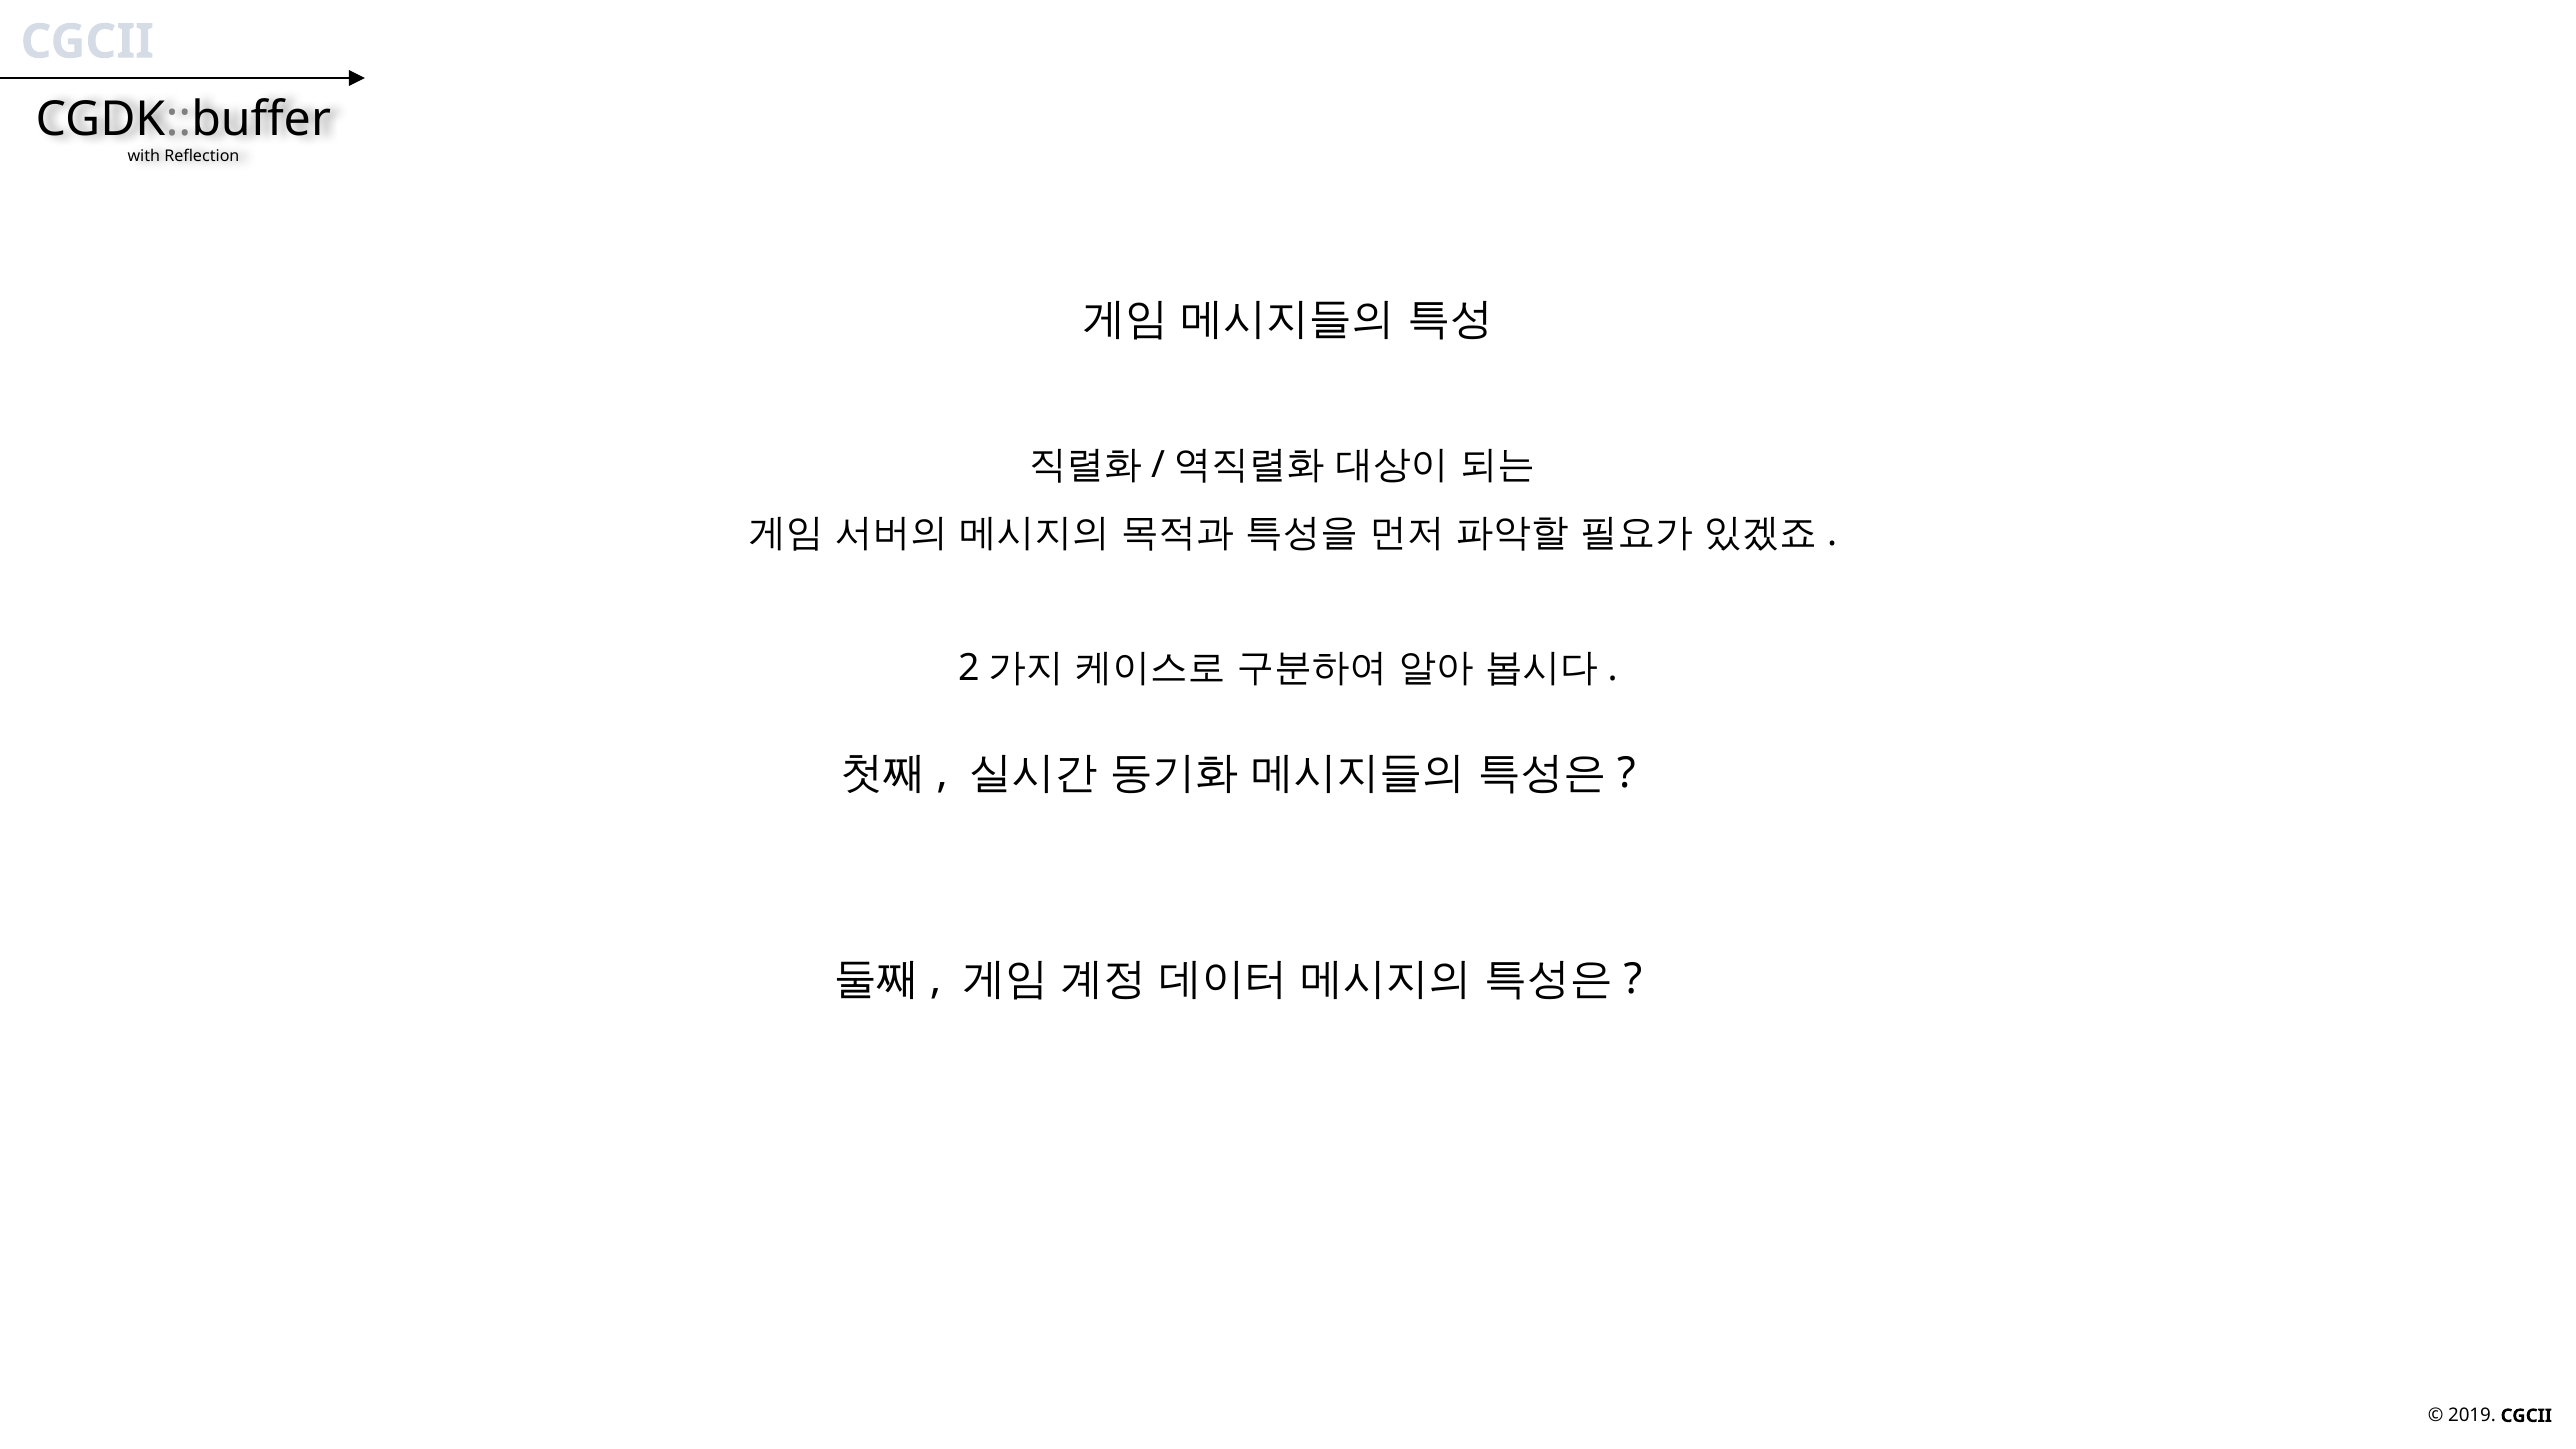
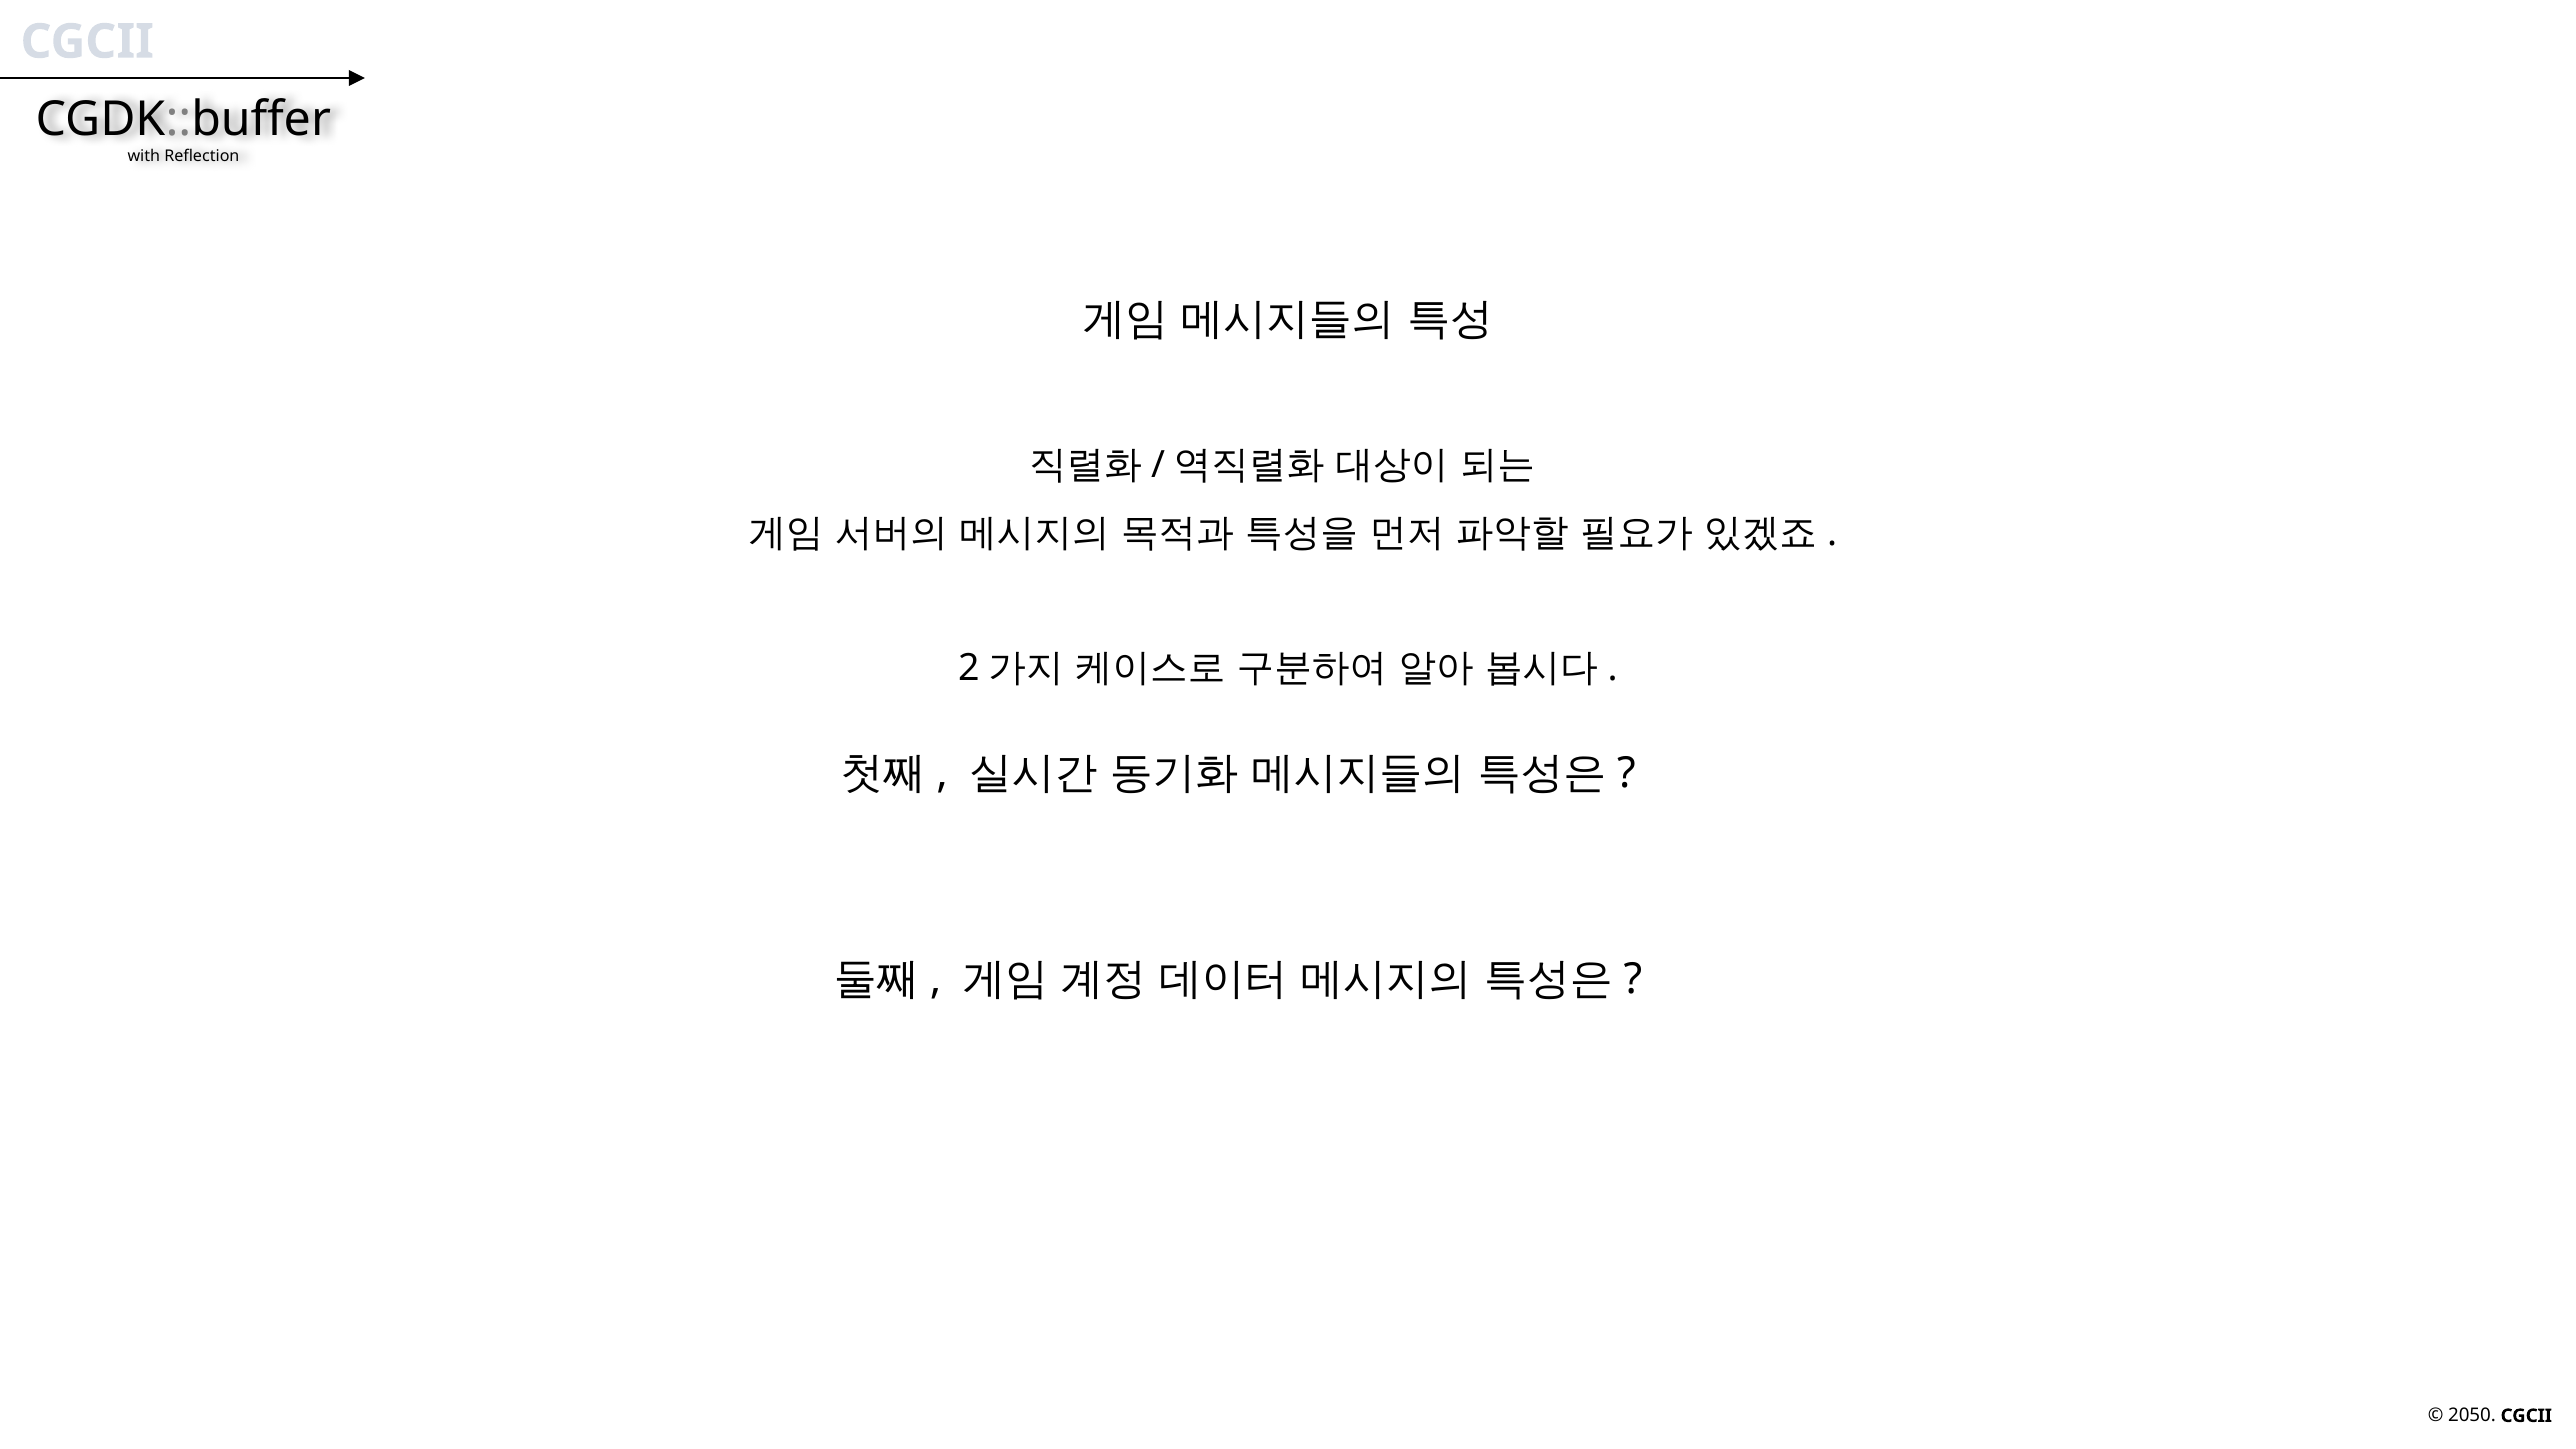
2019: 2019 -> 2050 (2472, 1416)
